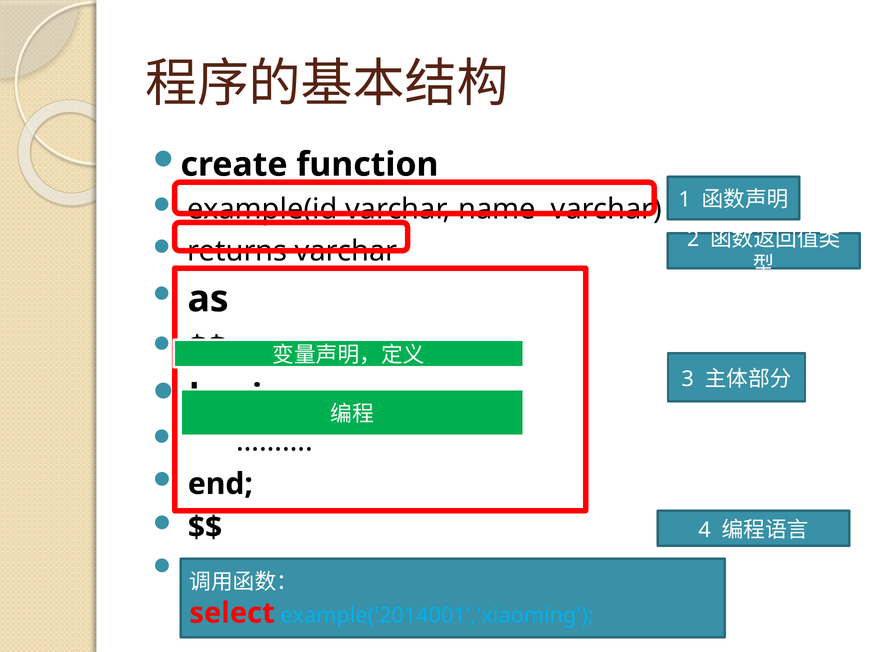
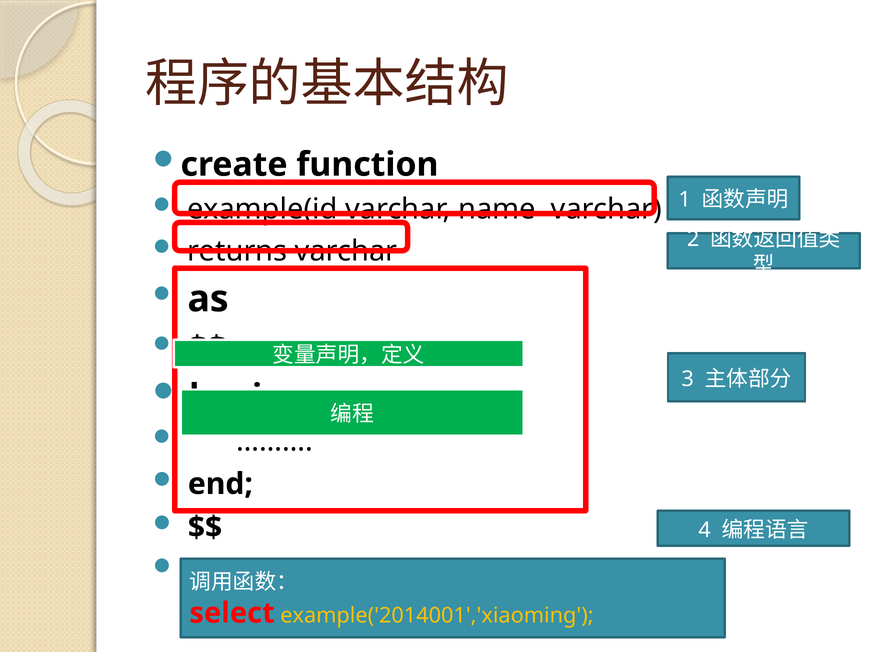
example('2014001','xiaoming colour: light blue -> yellow (437, 616)
